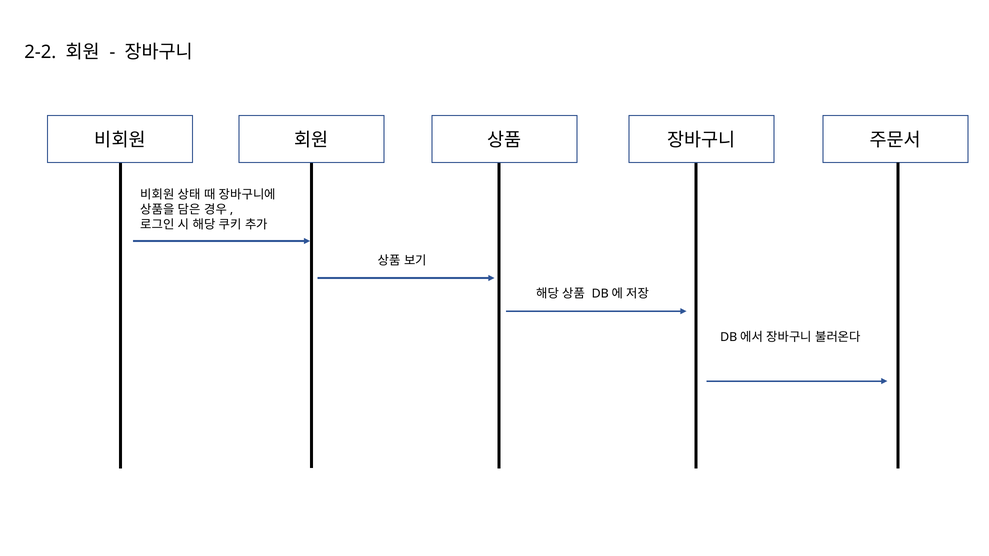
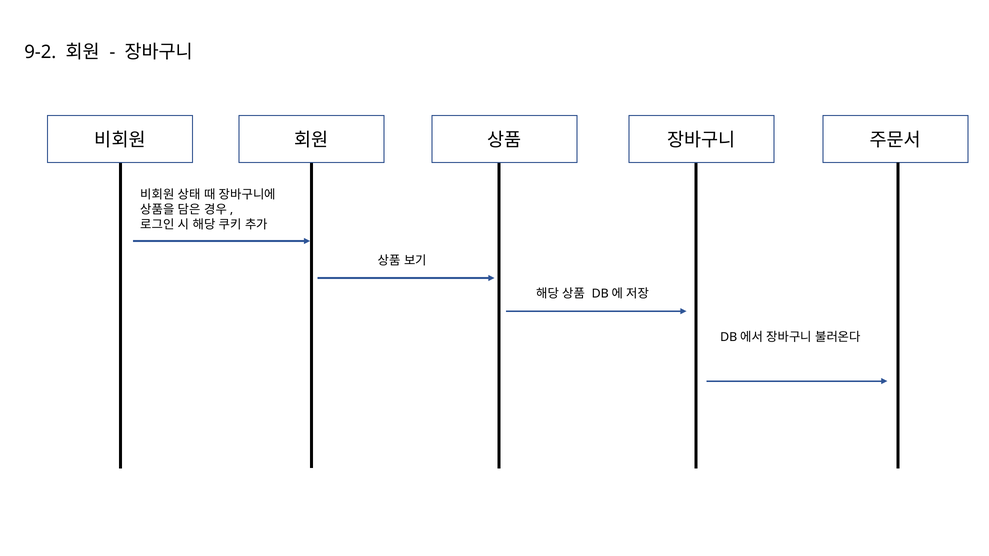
2-2: 2-2 -> 9-2 (40, 52)
